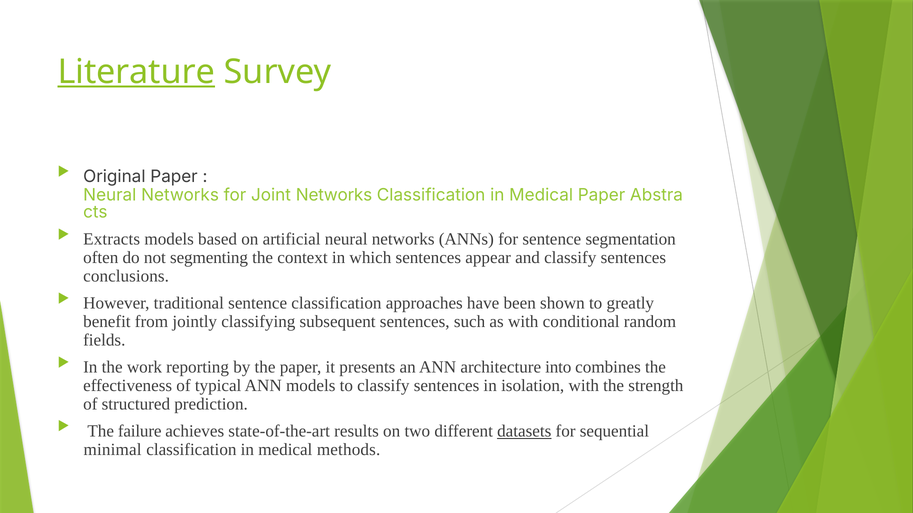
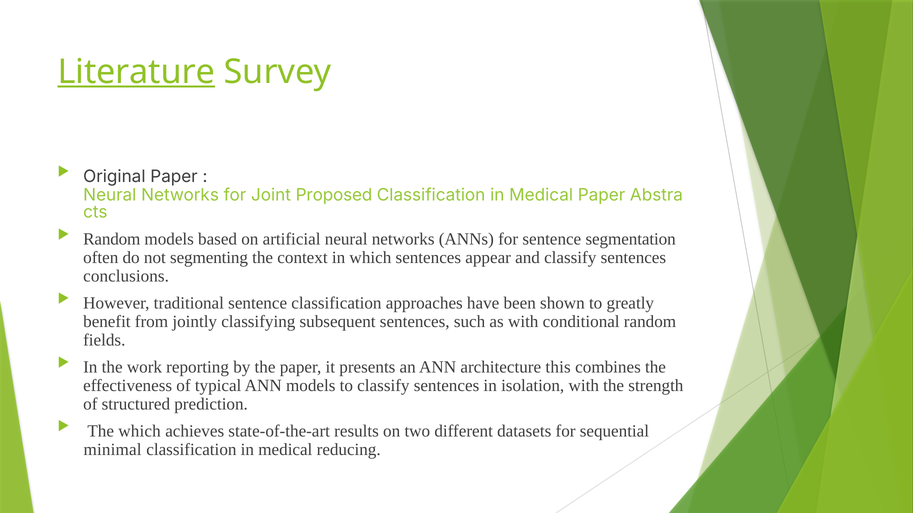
Joint Networks: Networks -> Proposed (334, 195)
Extracts: Extracts -> Random (112, 239)
into: into -> this (558, 367)
The failure: failure -> which (140, 432)
datasets underline: present -> none (524, 432)
methods: methods -> reducing (349, 450)
